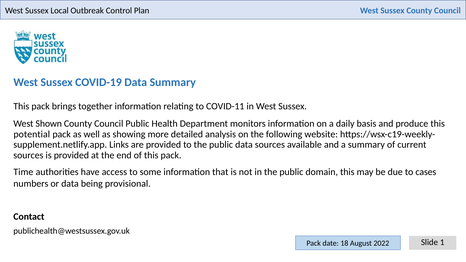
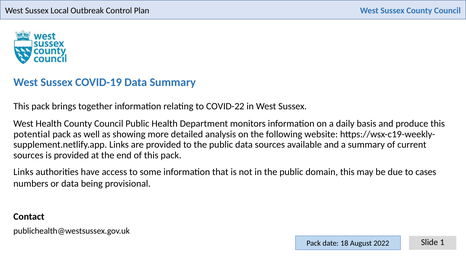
COVID-11: COVID-11 -> COVID-22 (225, 106)
West Shown: Shown -> Health (49, 124)
Time: Time -> Links (23, 172)
